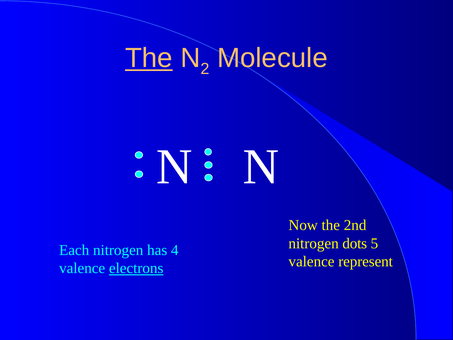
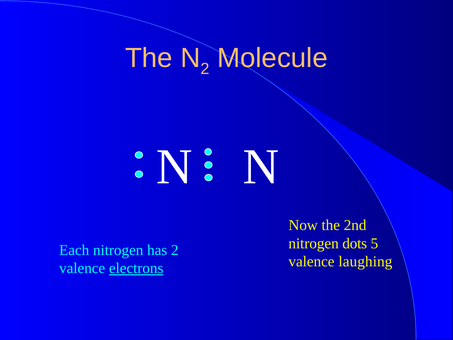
The underline: present -> none (149, 58)
has 4: 4 -> 2 (175, 250)
represent: represent -> laughing (365, 261)
